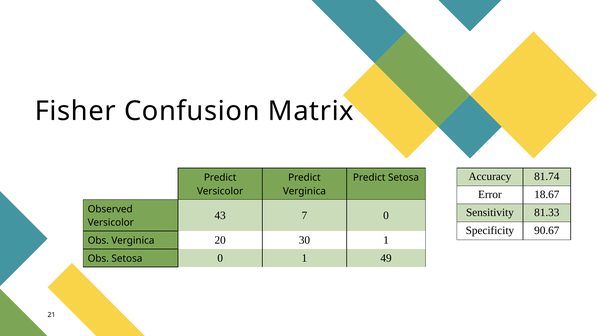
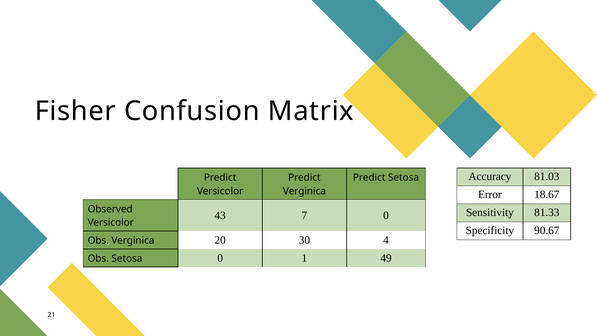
81.74: 81.74 -> 81.03 (547, 176)
30 1: 1 -> 4 (386, 240)
